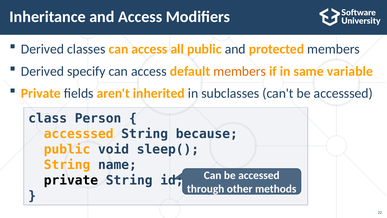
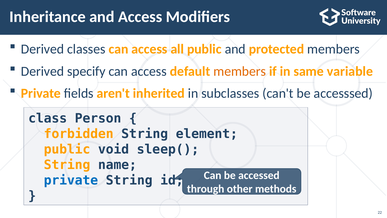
accesssed: accesssed -> forbidden (79, 134)
because: because -> element (207, 134)
private colour: black -> blue (71, 180)
